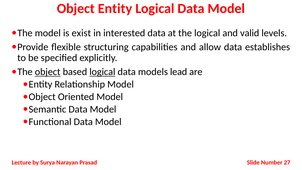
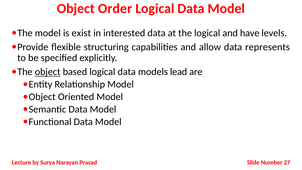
Entity: Entity -> Order (115, 9)
valid: valid -> have (250, 33)
establishes: establishes -> represents (267, 47)
logical underline: present -> none (102, 72)
